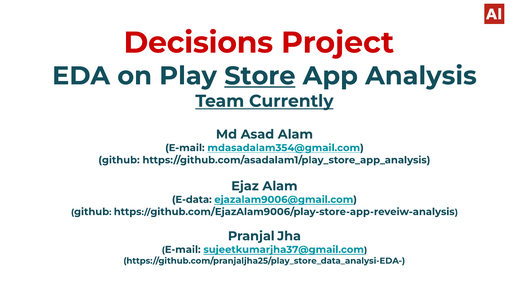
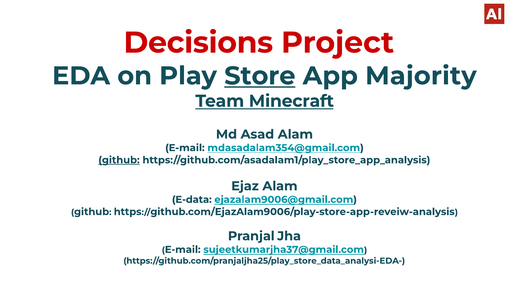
Analysis: Analysis -> Majority (421, 76)
Currently: Currently -> Minecraft (291, 101)
github underline: none -> present (119, 160)
